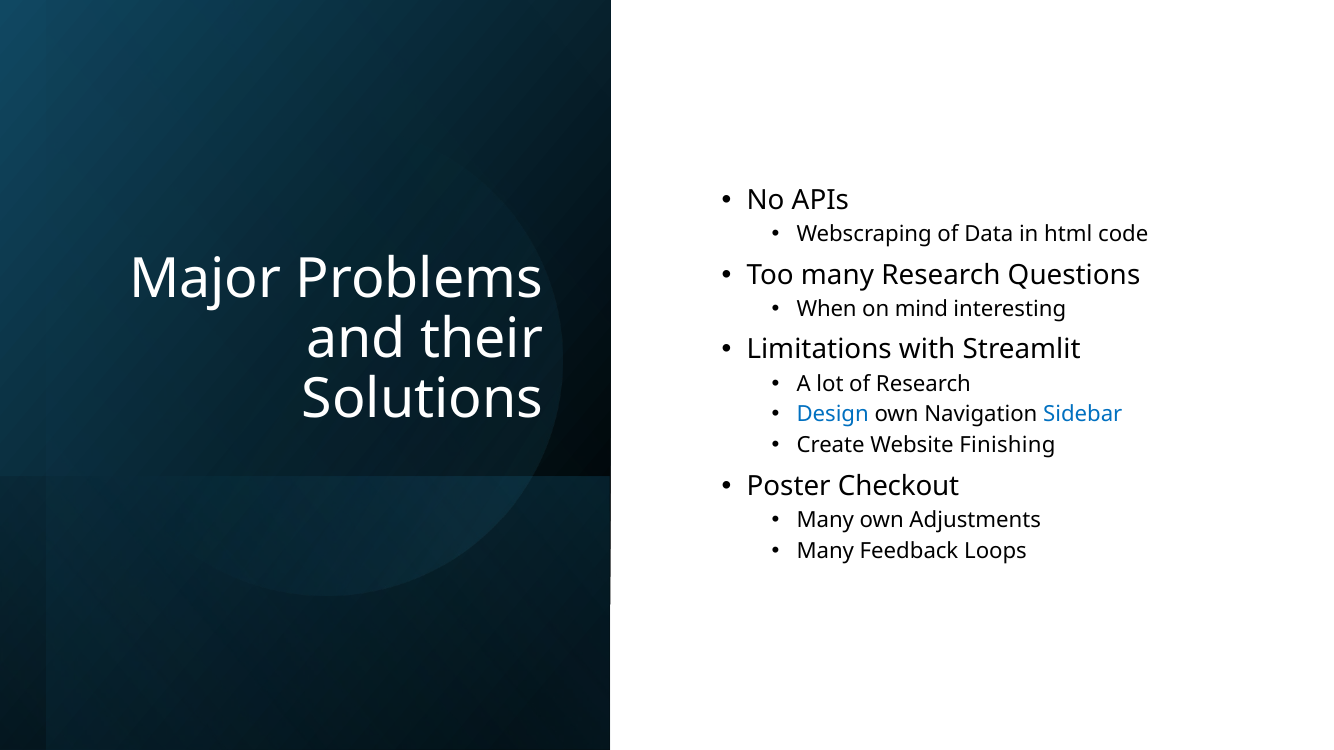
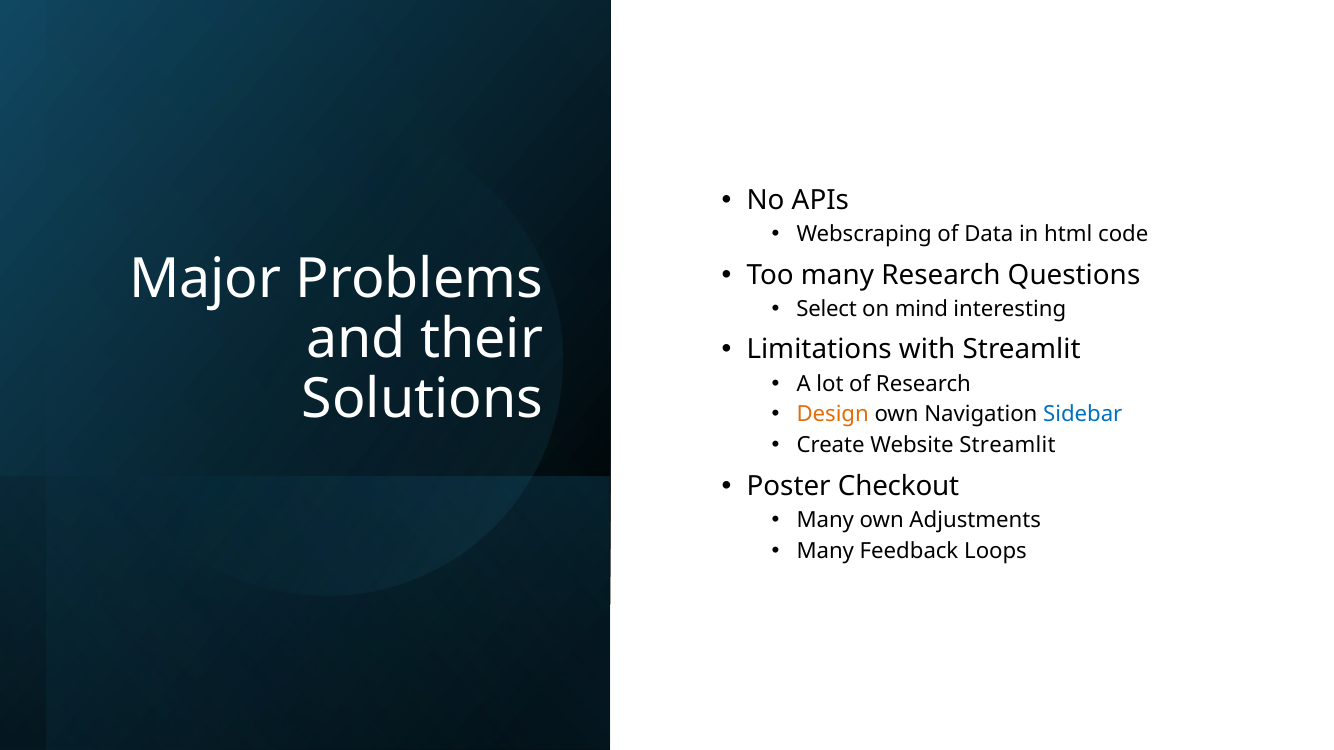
When: When -> Select (827, 309)
Design colour: blue -> orange (833, 415)
Website Finishing: Finishing -> Streamlit (1007, 446)
